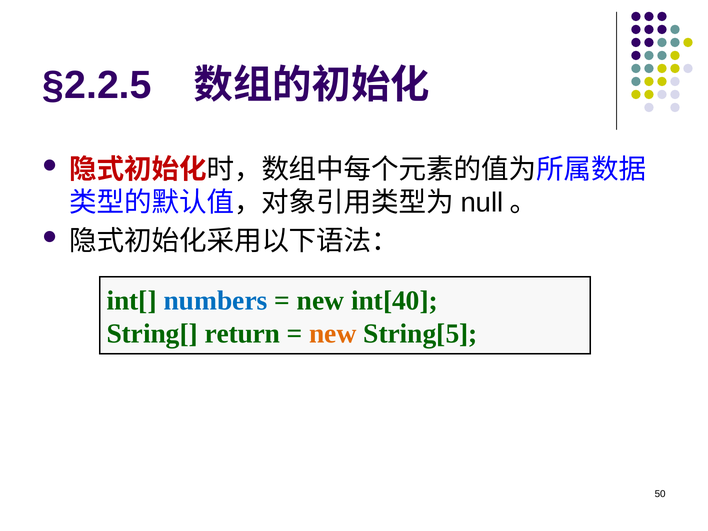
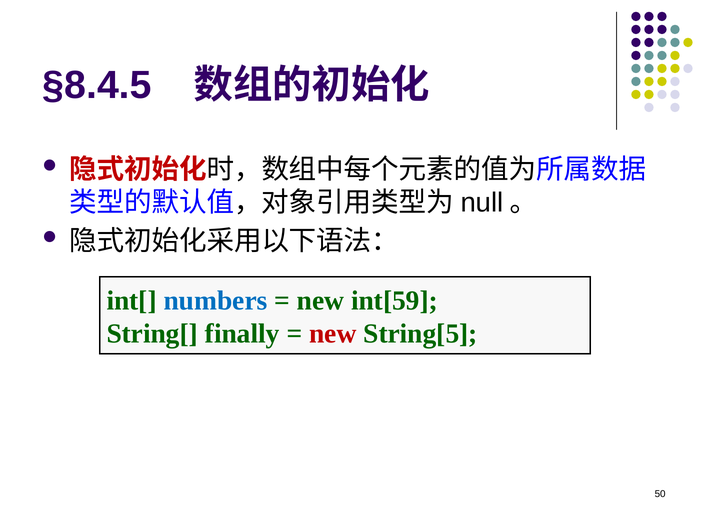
§2.2.5: §2.2.5 -> §8.4.5 (97, 85)
int[40: int[40 -> int[59 (395, 301)
return: return -> finally (242, 334)
new colour: orange -> red (333, 334)
